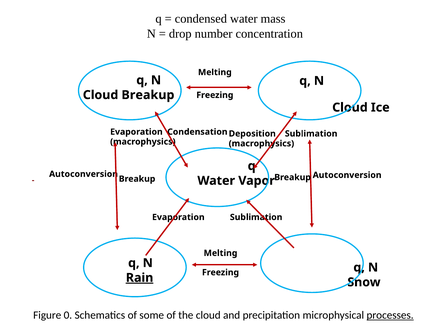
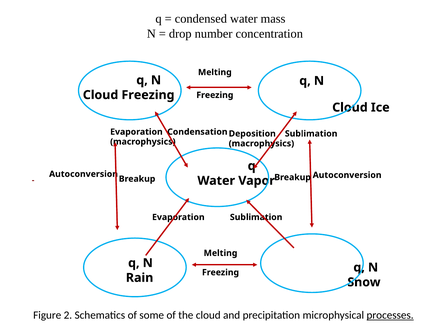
Cloud Breakup: Breakup -> Freezing (148, 95)
Rain underline: present -> none (140, 278)
0: 0 -> 2 (68, 316)
